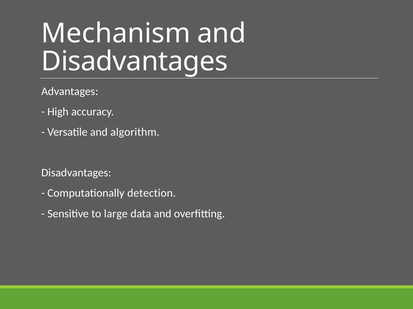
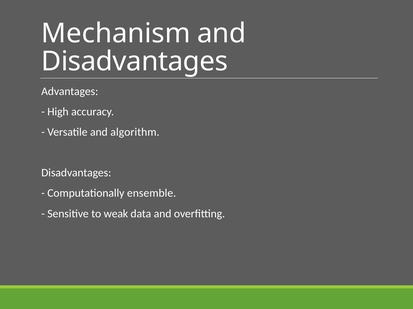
detection: detection -> ensemble (152, 194)
large: large -> weak (116, 214)
